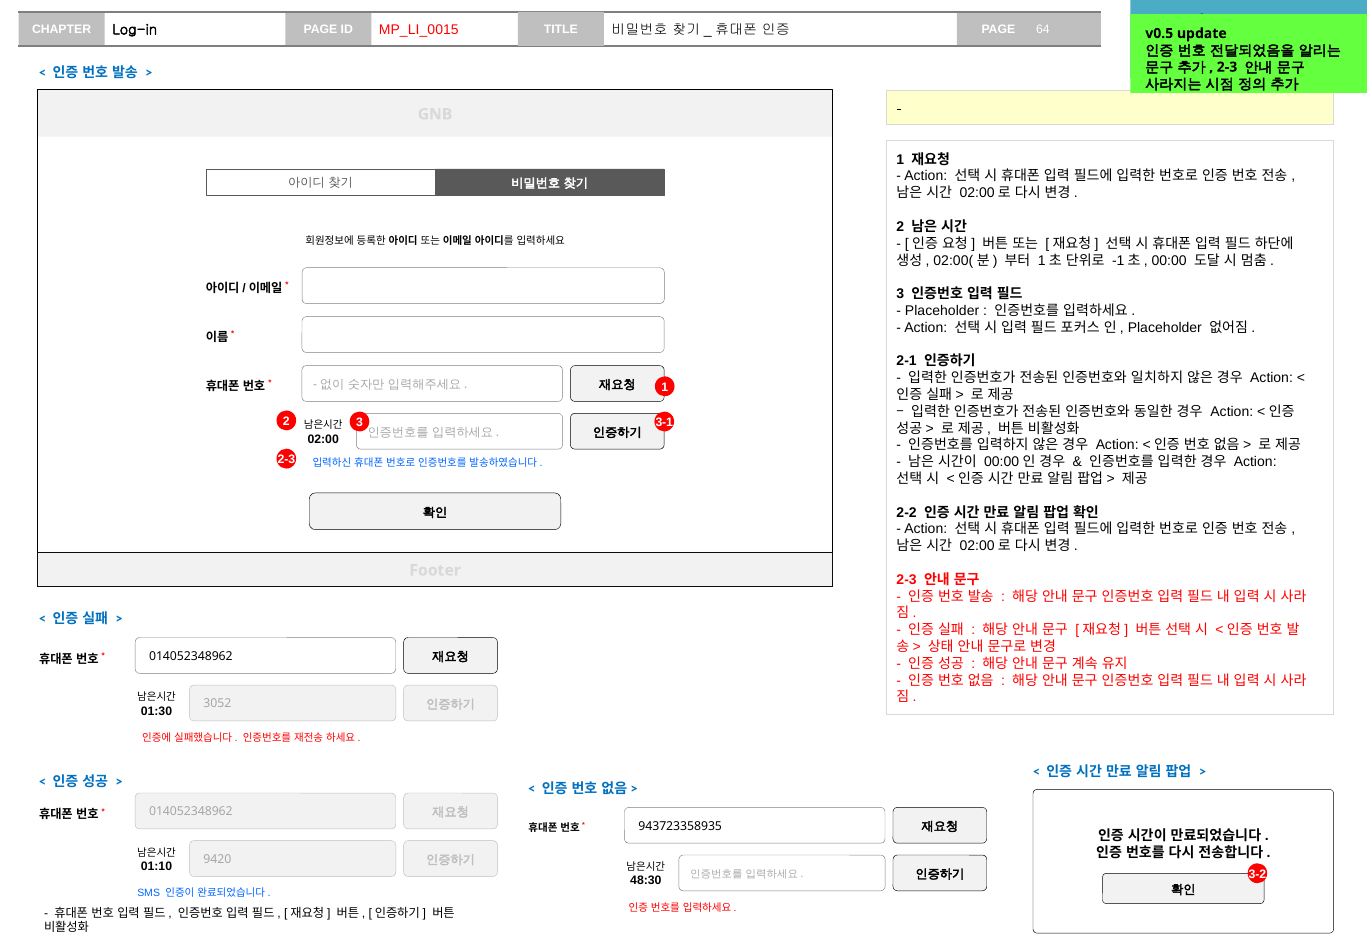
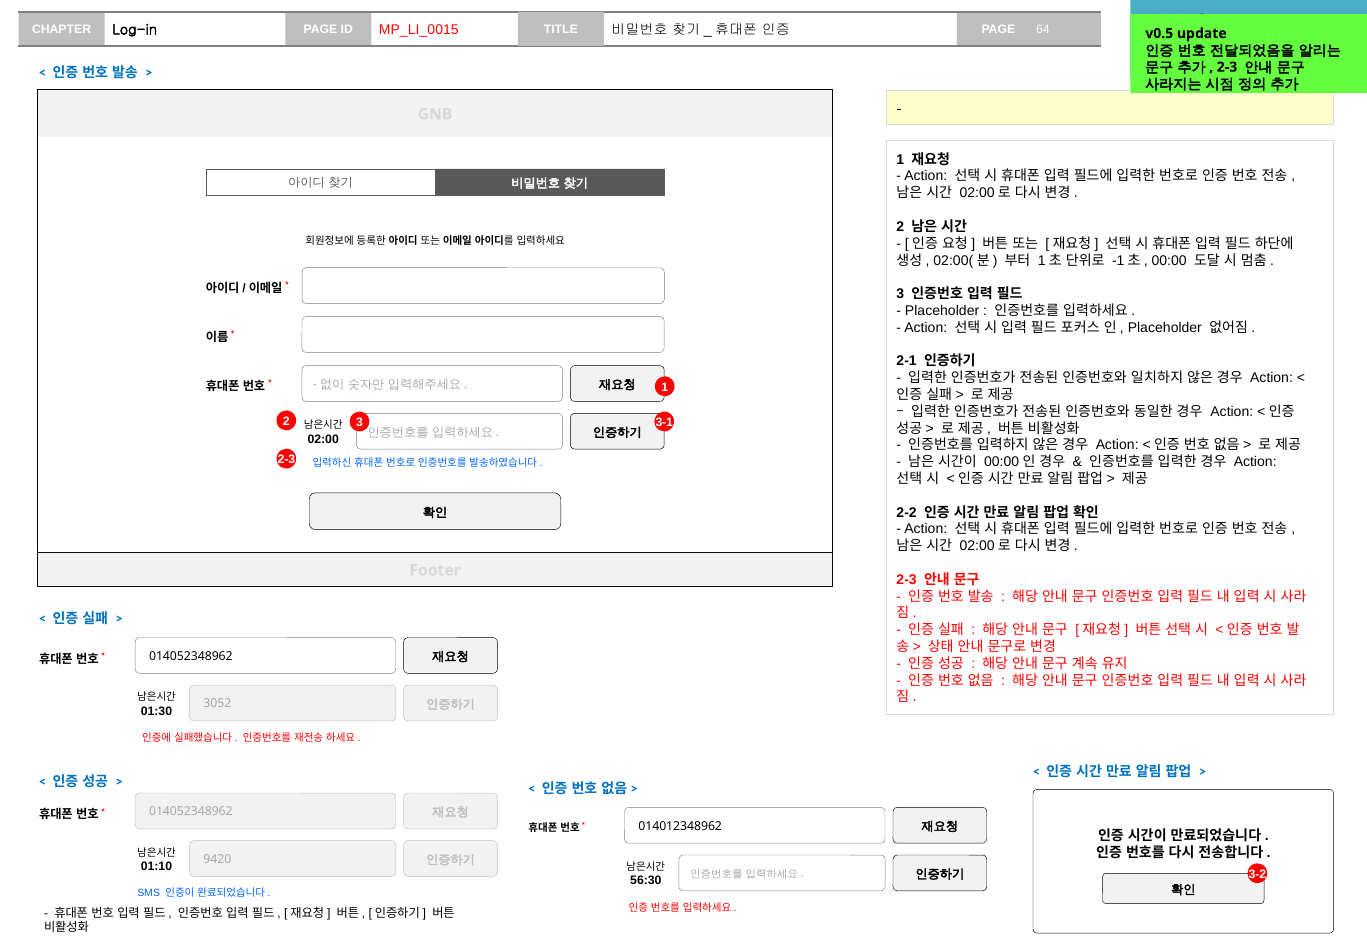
943723358935: 943723358935 -> 014012348962 (680, 826)
48:30: 48:30 -> 56:30 (646, 880)
